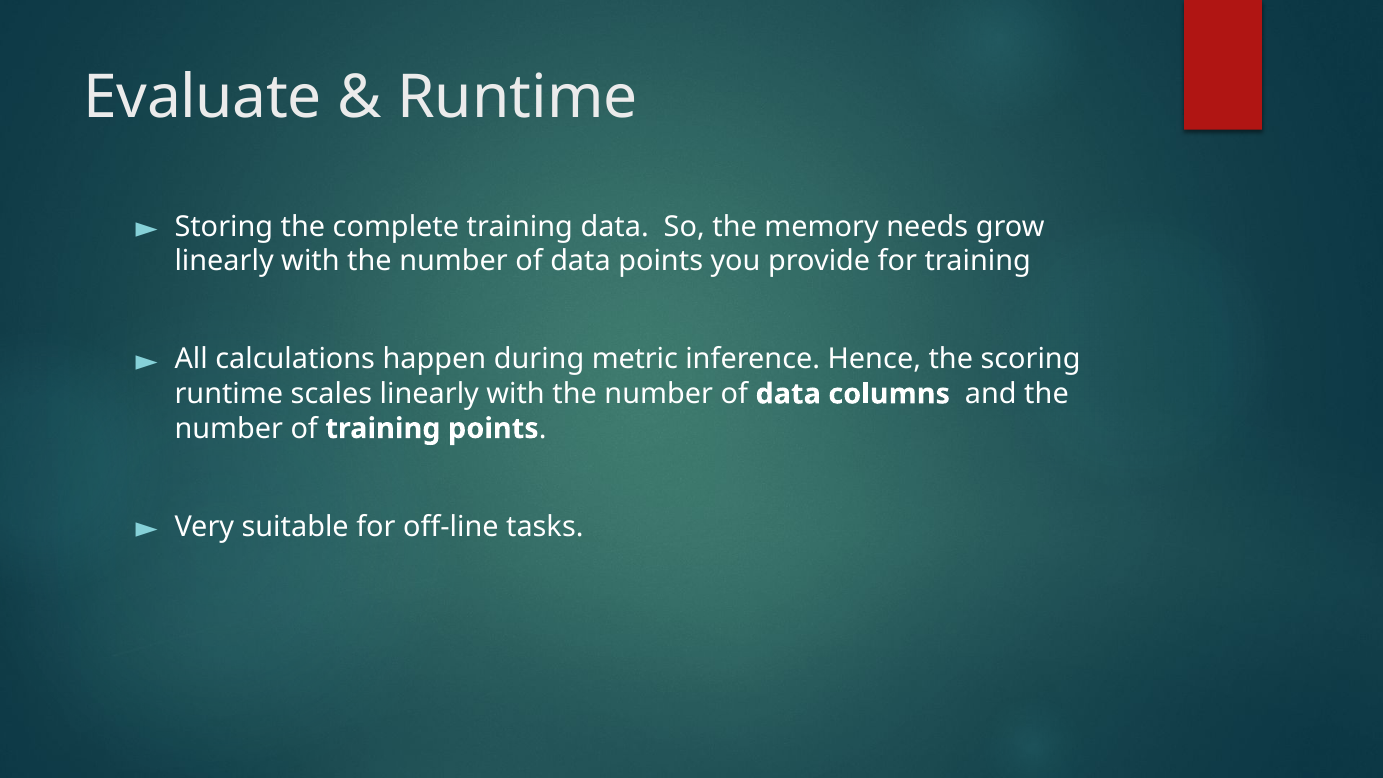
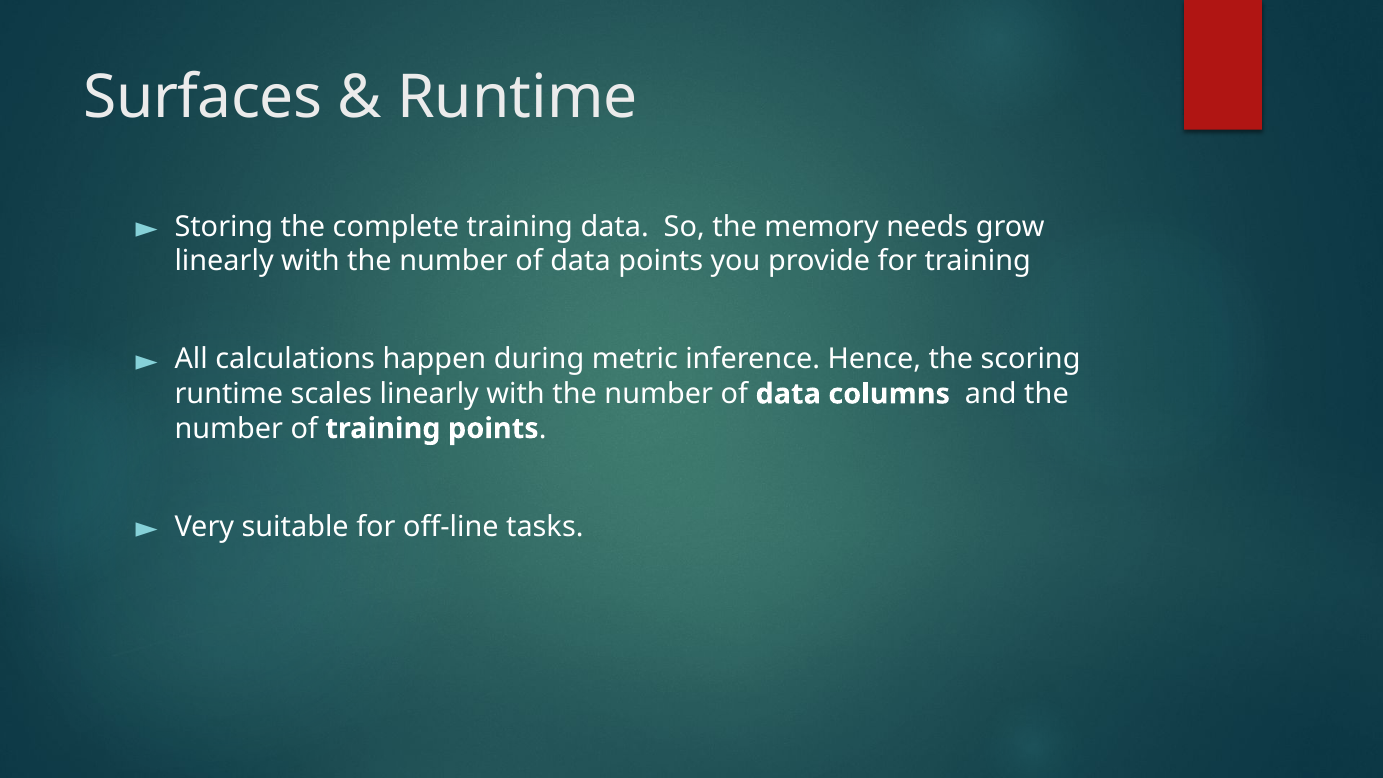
Evaluate: Evaluate -> Surfaces (203, 97)
